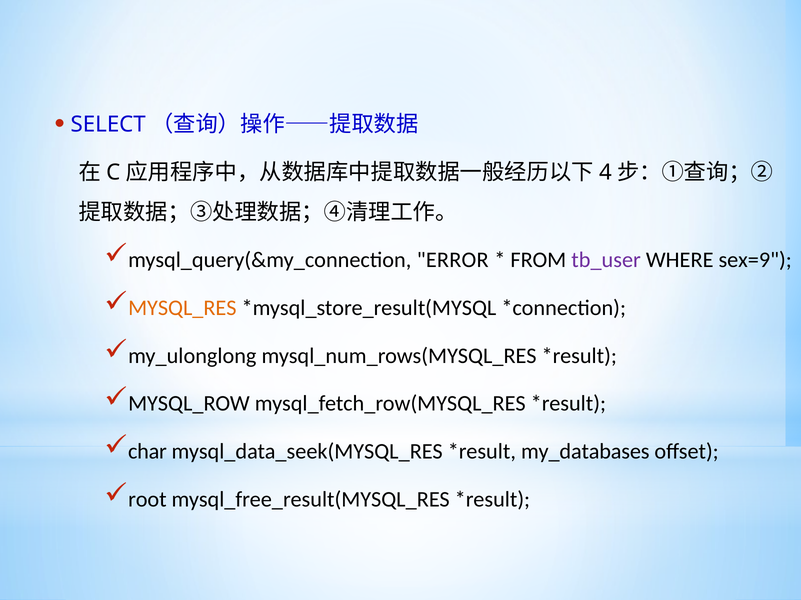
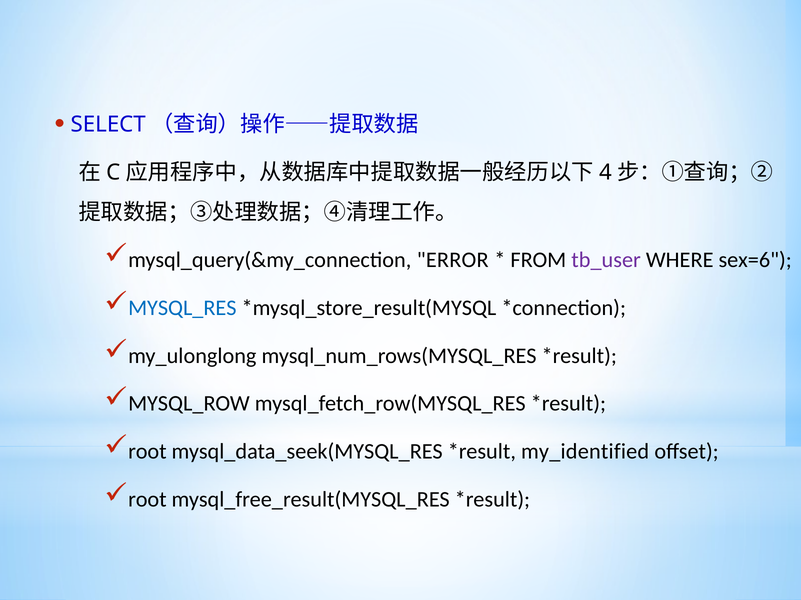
sex=9: sex=9 -> sex=6 (755, 260)
MYSQL_RES colour: orange -> blue (182, 308)
char: char -> root (147, 452)
my_databases: my_databases -> my_identified (585, 452)
